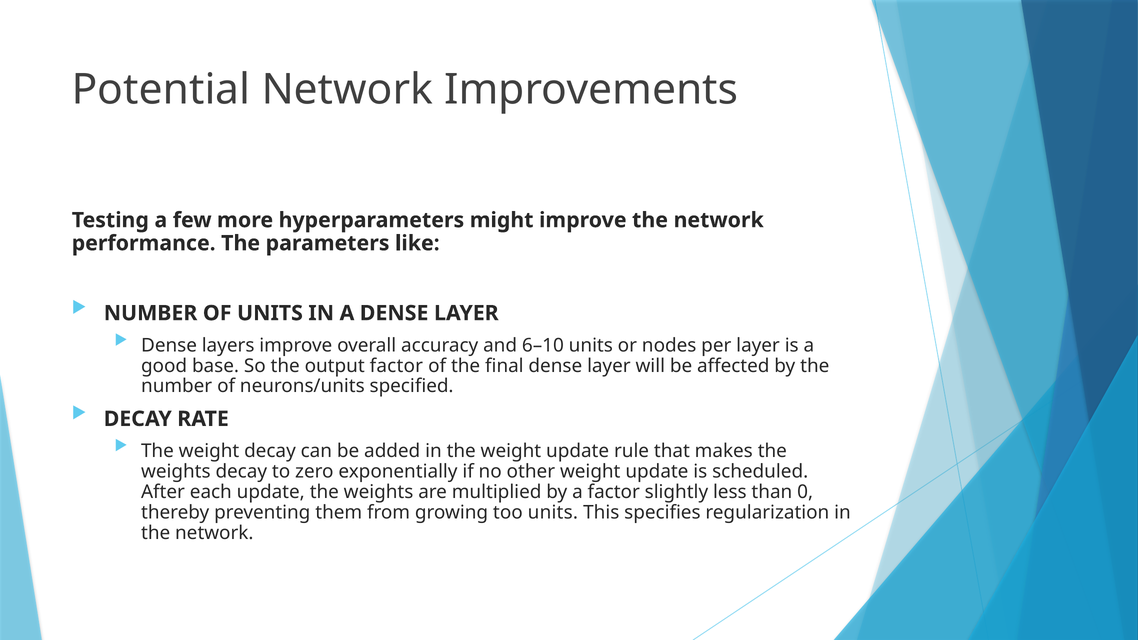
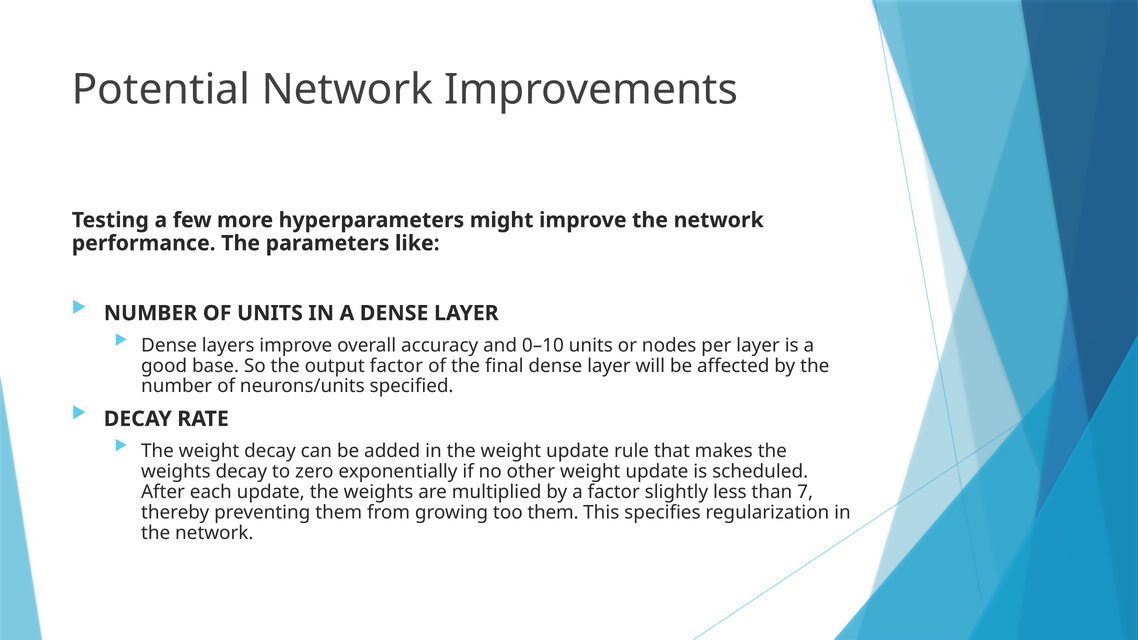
6–10: 6–10 -> 0–10 (543, 345)
0: 0 -> 7 (805, 492)
too units: units -> them (553, 512)
